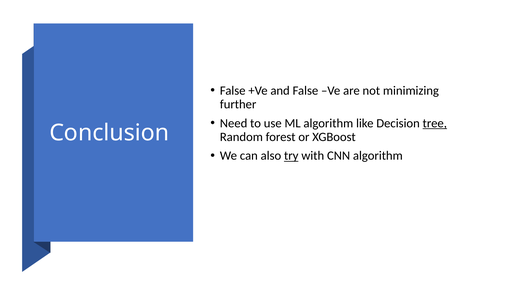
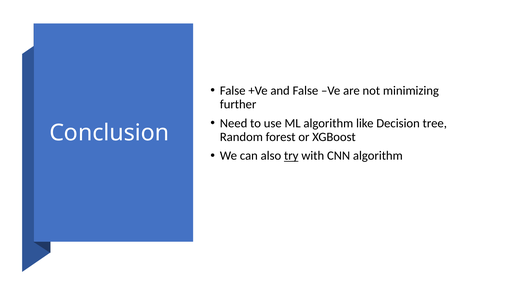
tree underline: present -> none (435, 123)
